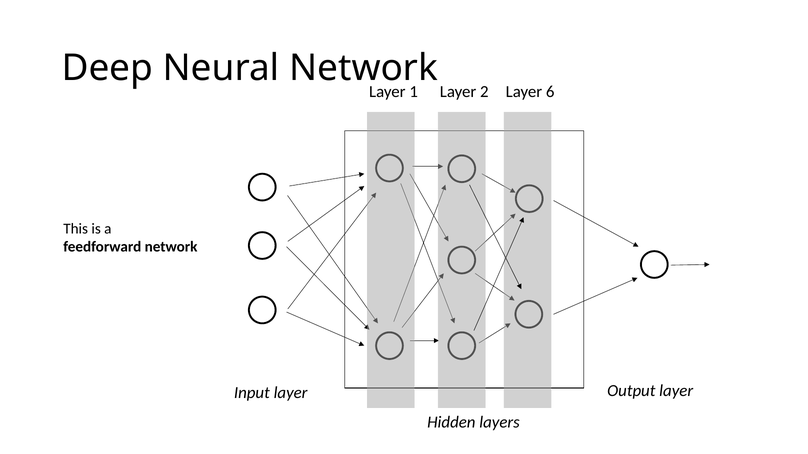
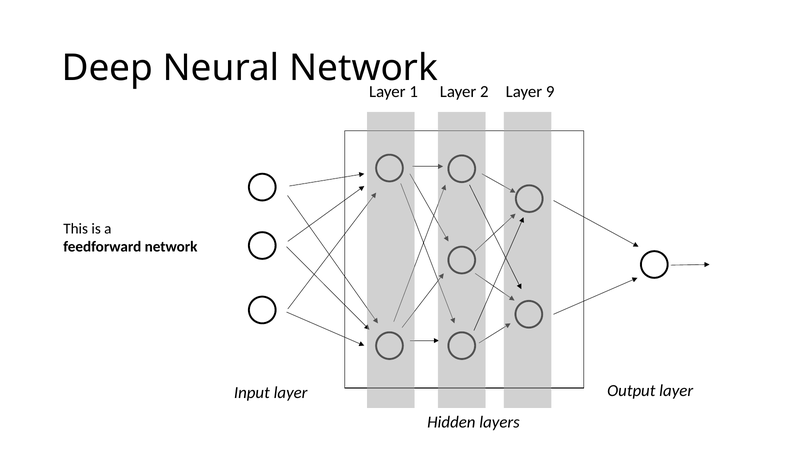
6: 6 -> 9 (550, 92)
